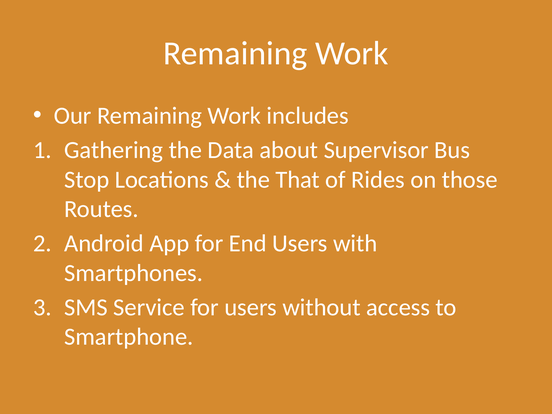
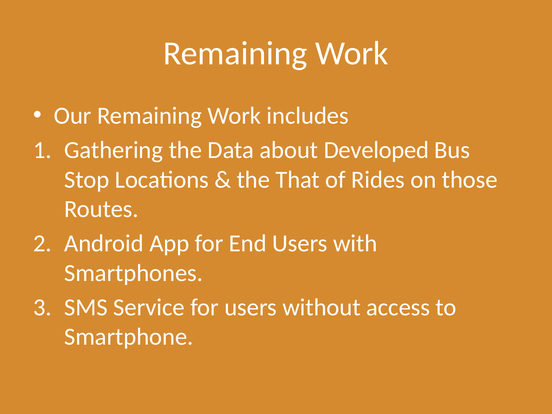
Supervisor: Supervisor -> Developed (376, 150)
